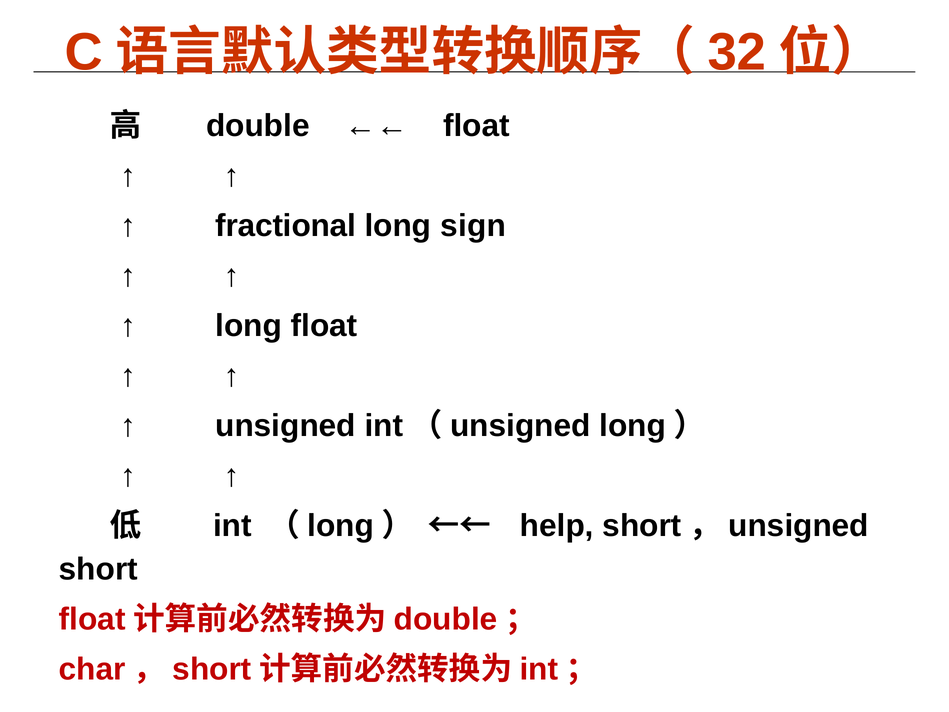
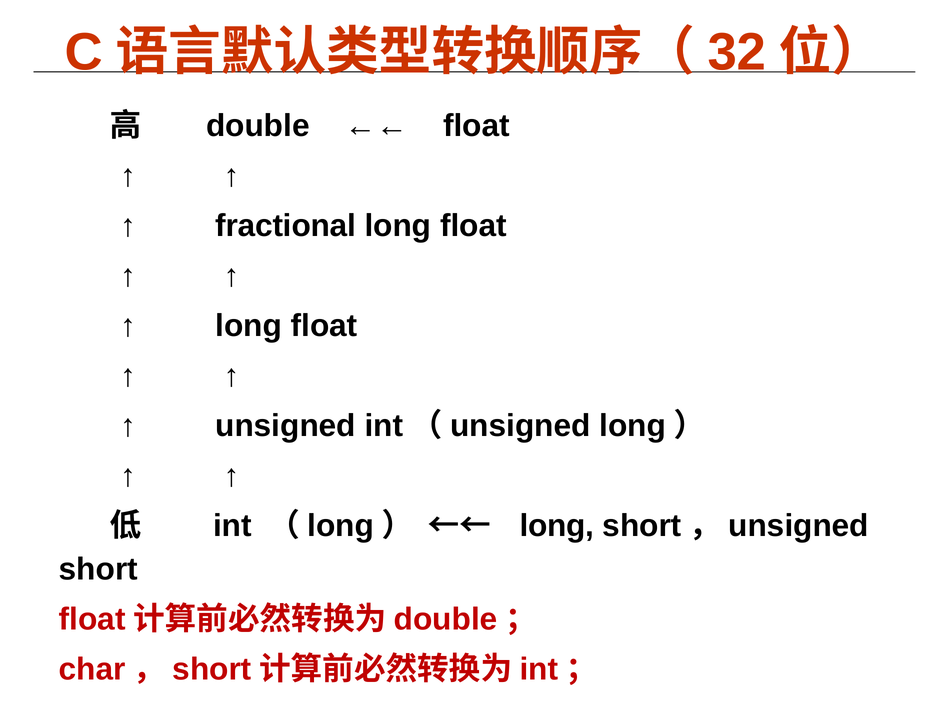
sign: sign -> float (473, 226)
help: help -> long (557, 525)
